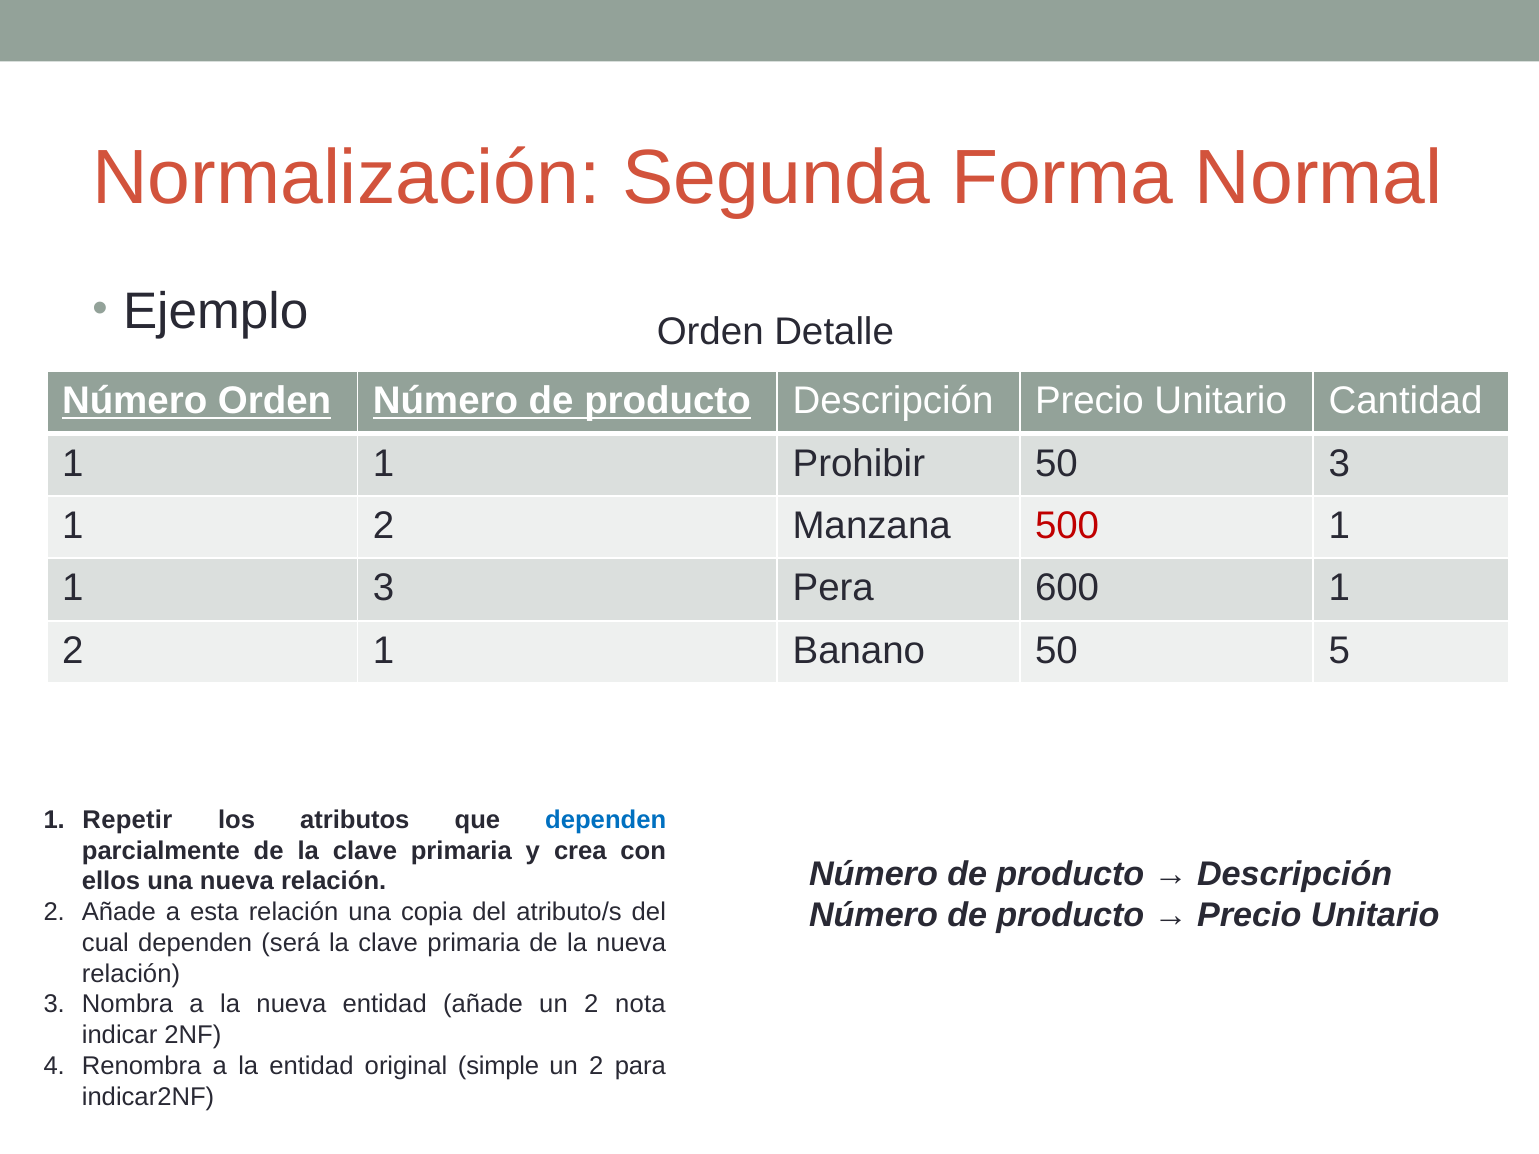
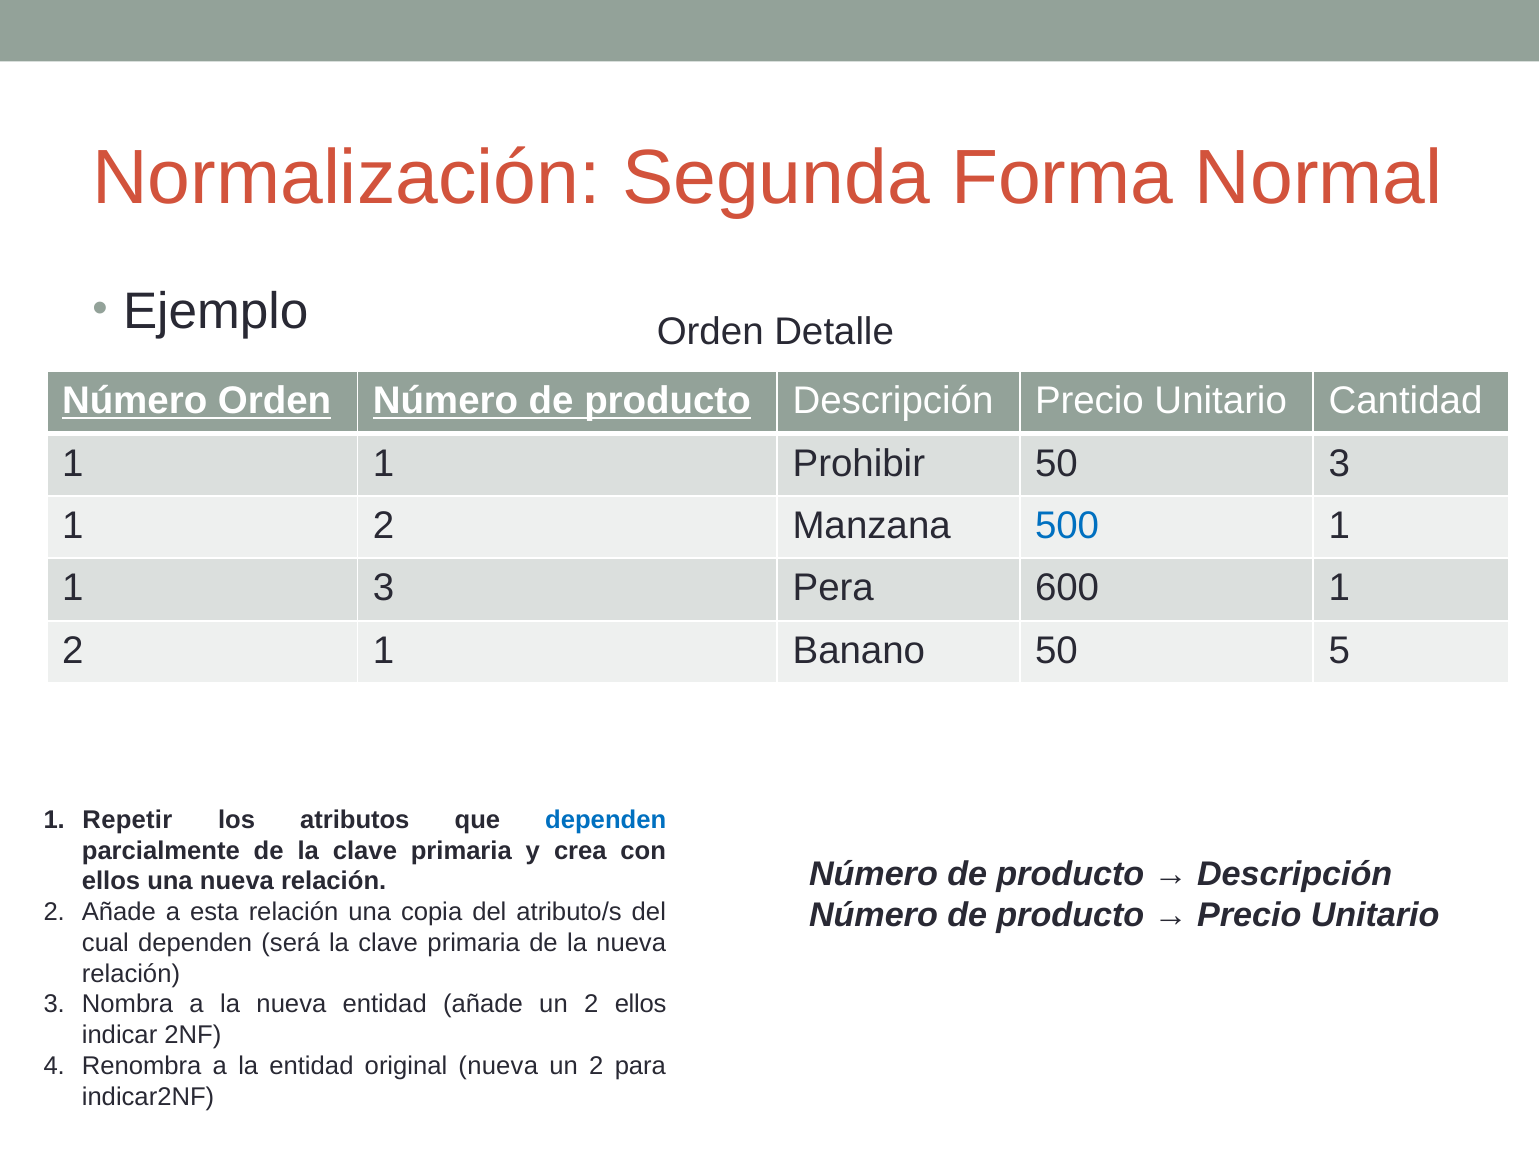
500 colour: red -> blue (1067, 526)
2 nota: nota -> ellos (641, 1005)
original simple: simple -> nueva (498, 1066)
